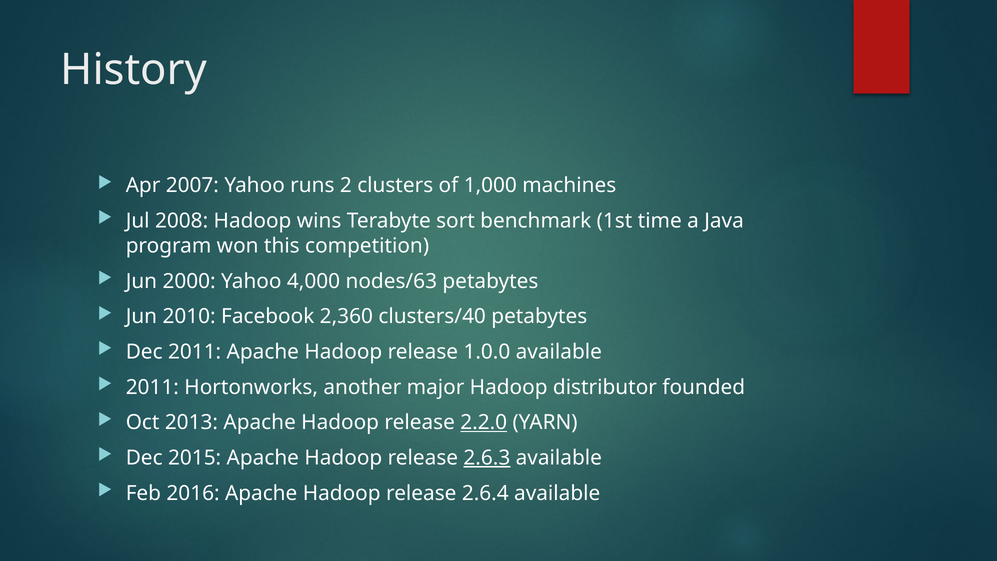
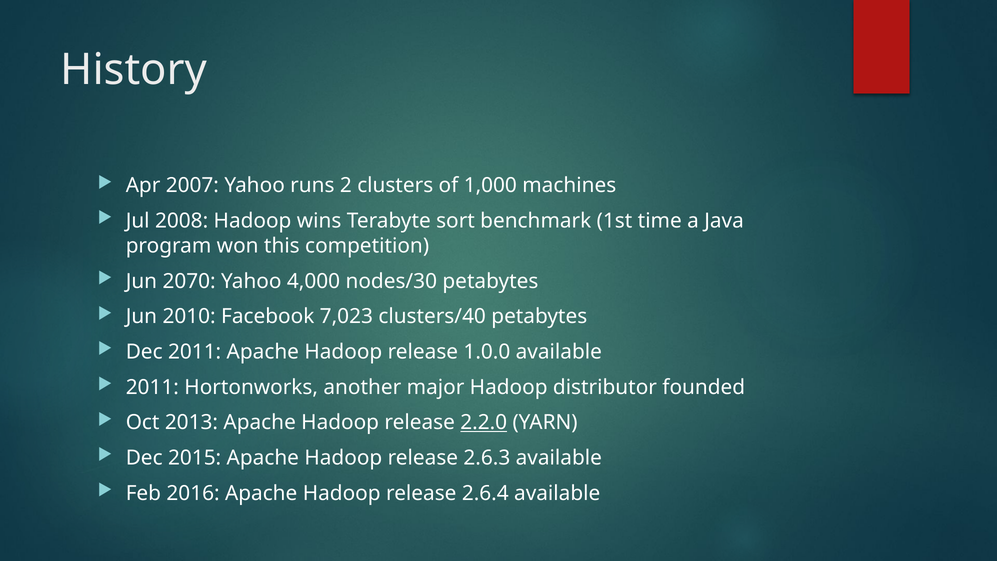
2000: 2000 -> 2070 (189, 281)
nodes/63: nodes/63 -> nodes/30 (391, 281)
2,360: 2,360 -> 7,023 (346, 316)
2.6.3 underline: present -> none (487, 458)
